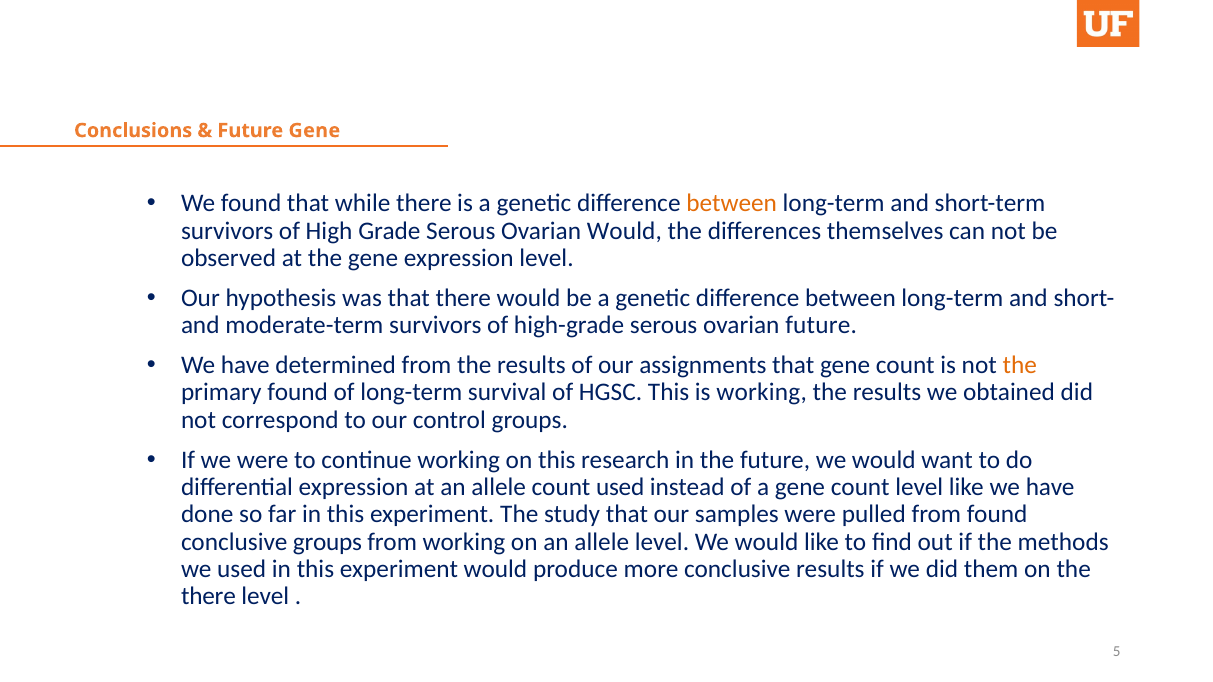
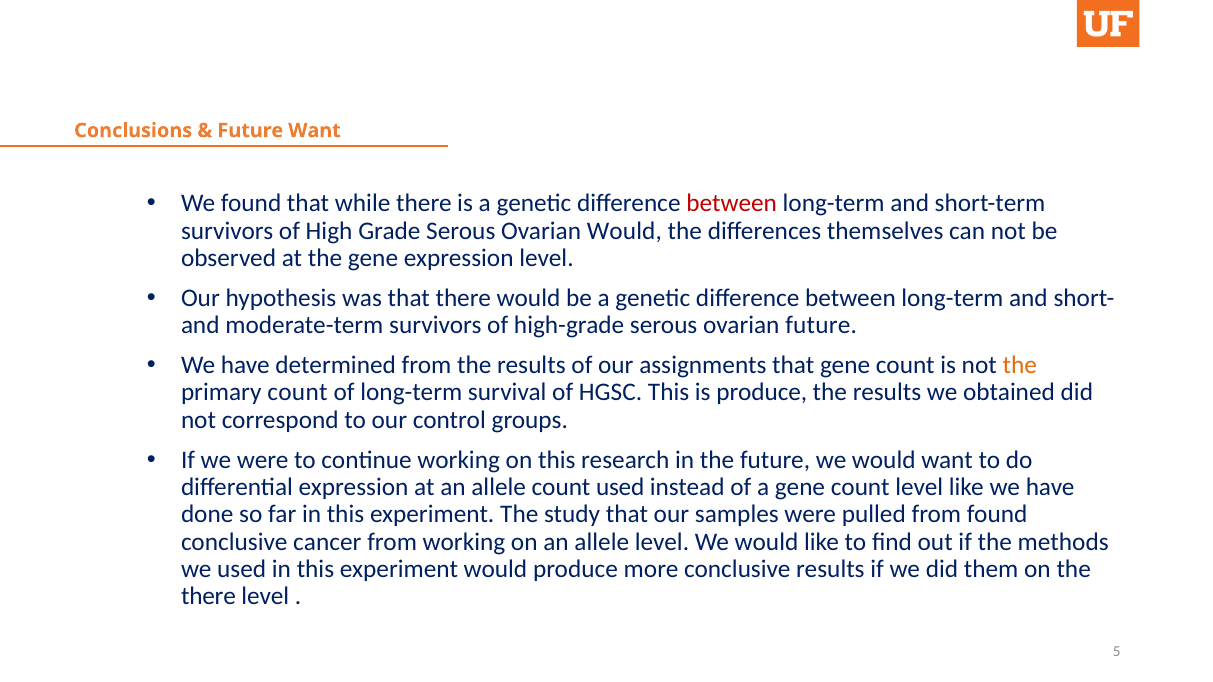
Future Gene: Gene -> Want (314, 131)
between colour: orange -> red (732, 203)
primary found: found -> count (297, 393)
is working: working -> produce (762, 393)
conclusive groups: groups -> cancer (327, 542)
